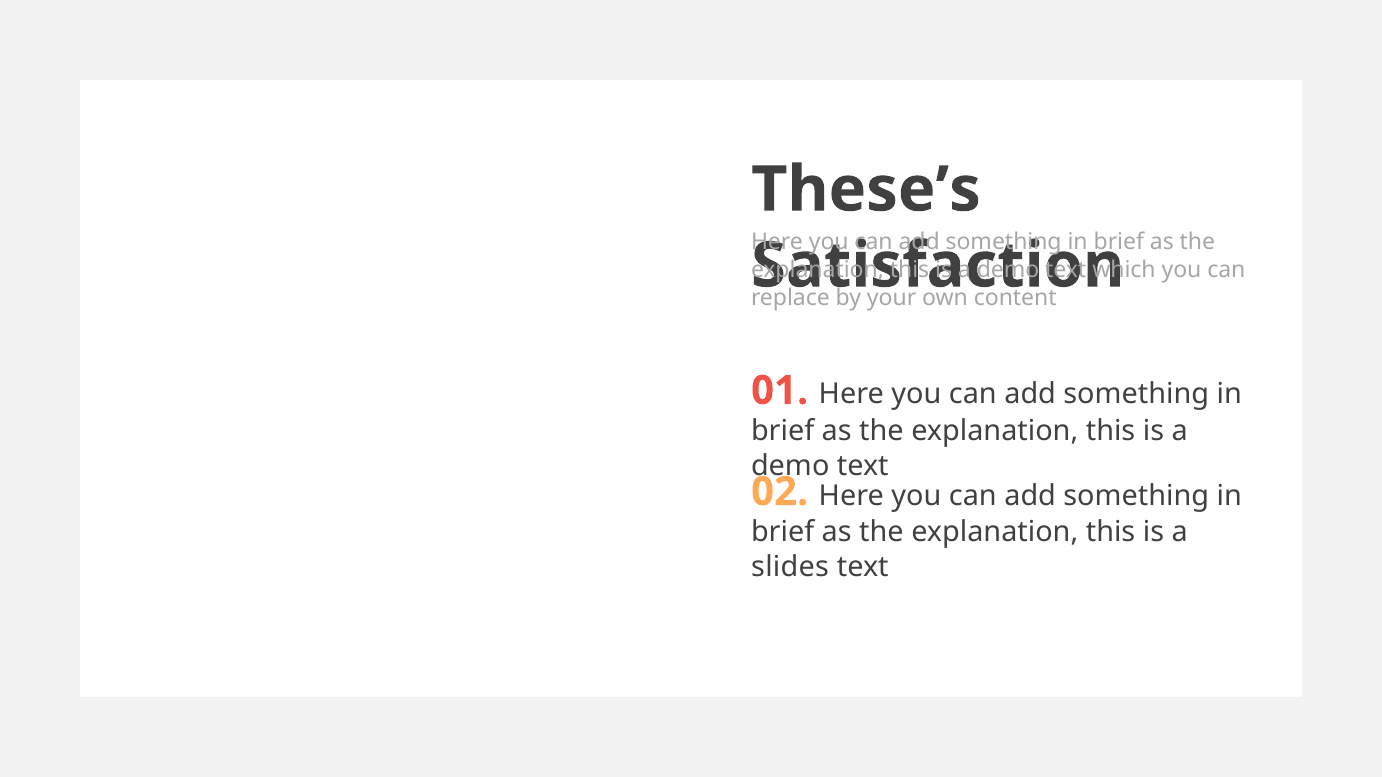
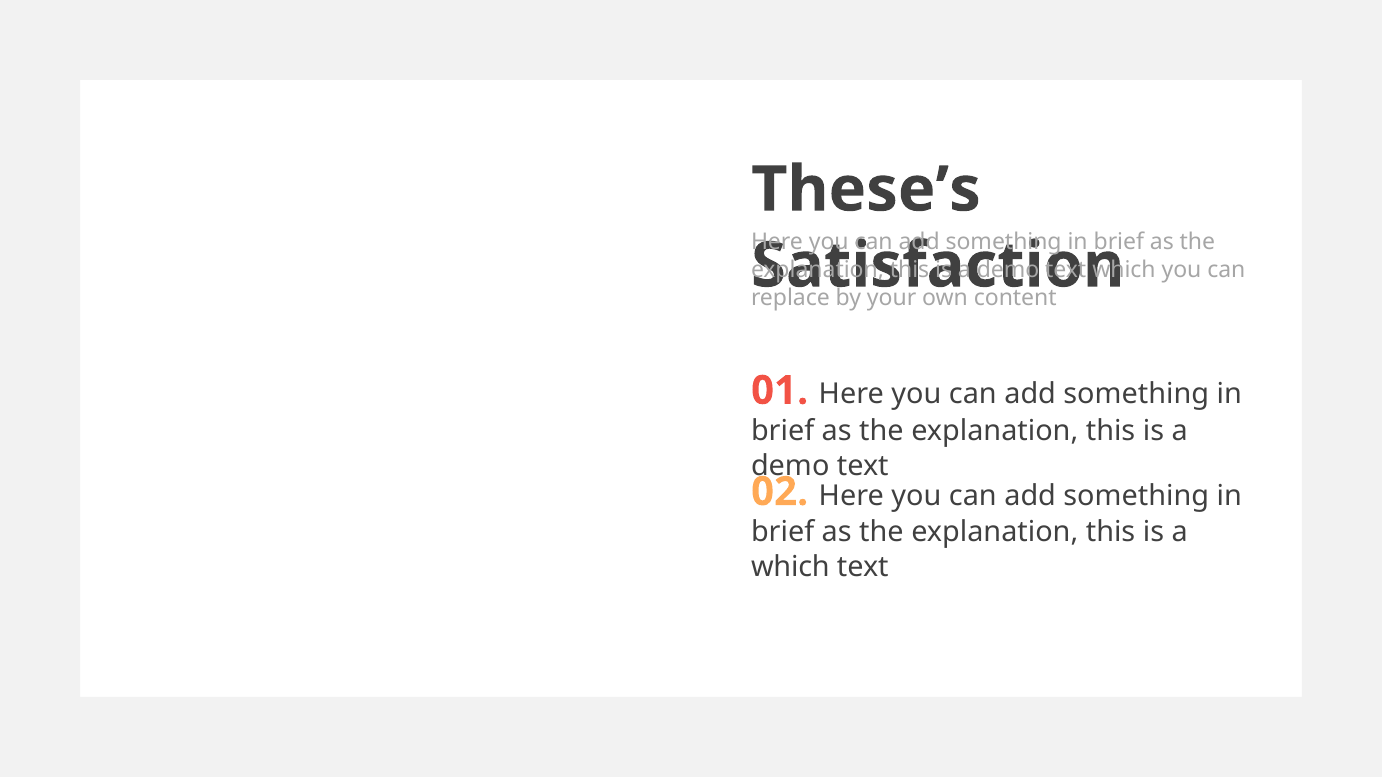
slides: slides -> which (790, 567)
